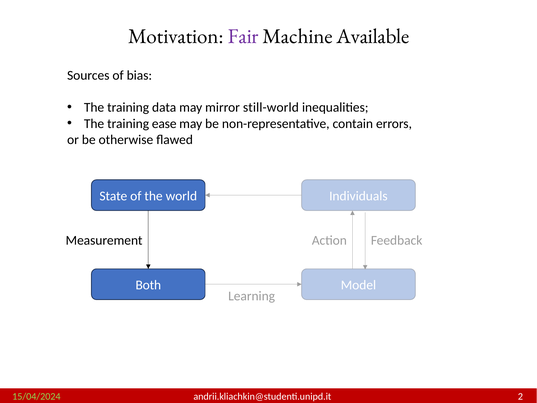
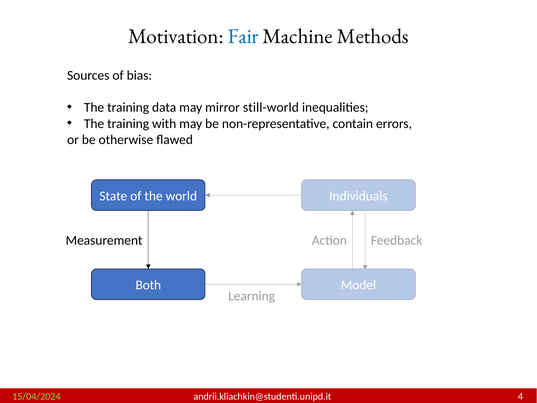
Fair colour: purple -> blue (243, 36)
Available: Available -> Methods (373, 36)
ease: ease -> with (164, 124)
2: 2 -> 4 (520, 396)
